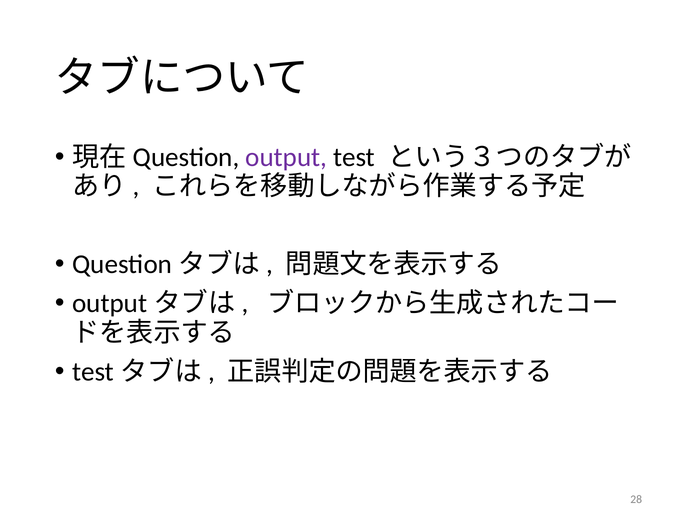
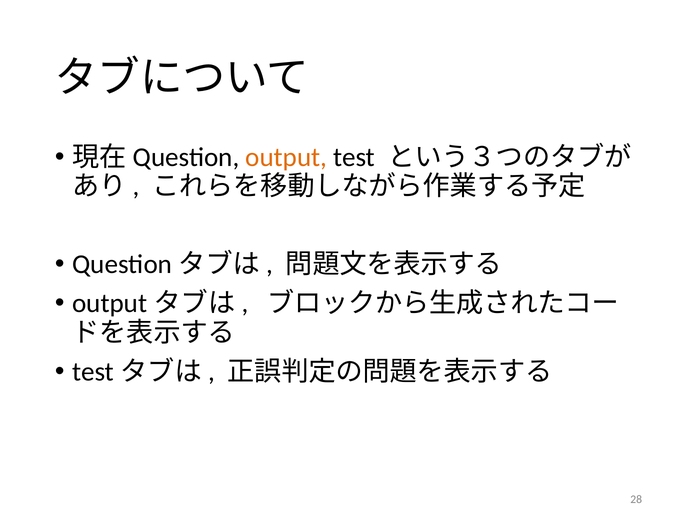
output colour: purple -> orange (286, 157)
